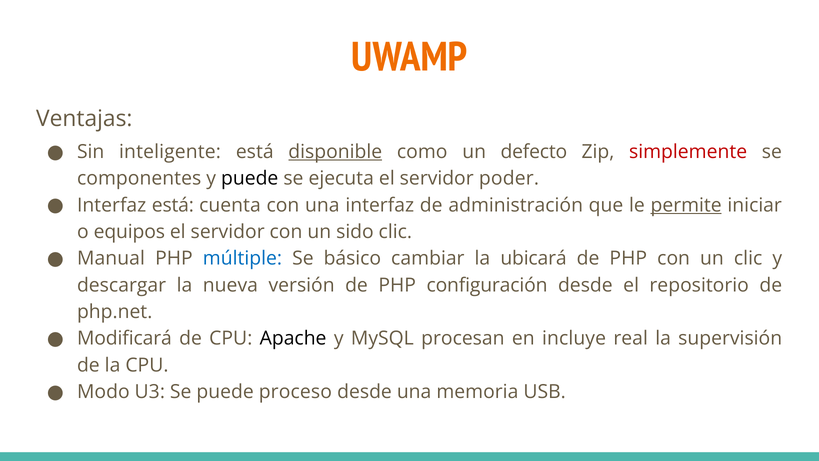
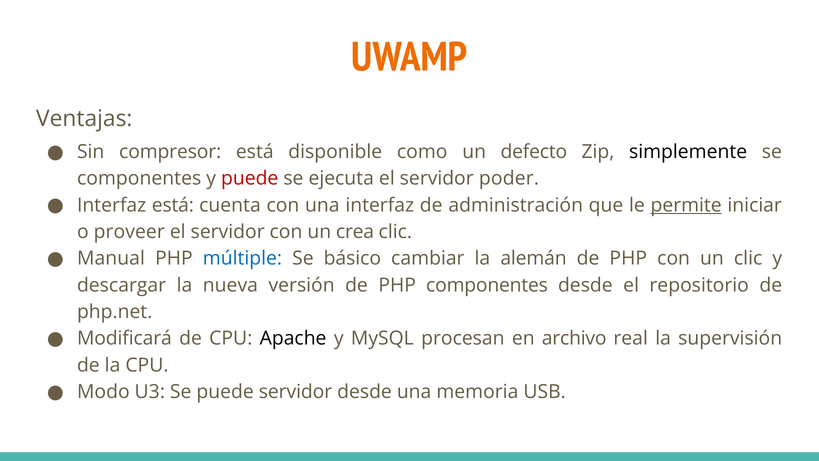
inteligente: inteligente -> compresor (170, 152)
disponible underline: present -> none (335, 152)
simplemente colour: red -> black (688, 152)
puede colour: black -> red (250, 178)
equipos: equipos -> proveer (129, 232)
sido: sido -> crea (355, 232)
ubicará: ubicará -> alemán (534, 258)
PHP configuración: configuración -> componentes (487, 285)
incluye: incluye -> archivo (574, 338)
puede proceso: proceso -> servidor (295, 392)
